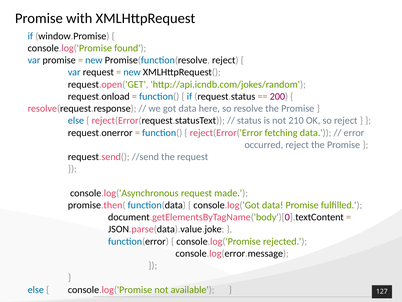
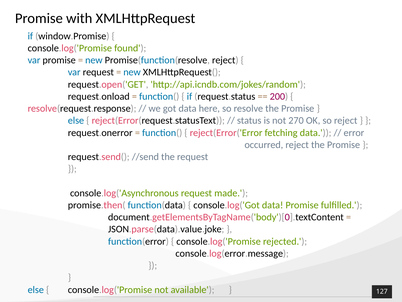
210: 210 -> 270 (296, 120)
